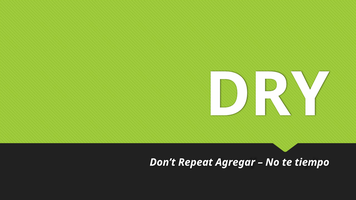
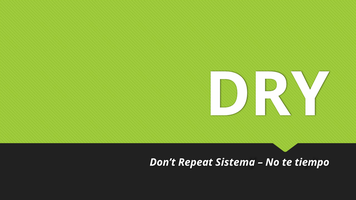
Agregar: Agregar -> Sistema (235, 163)
